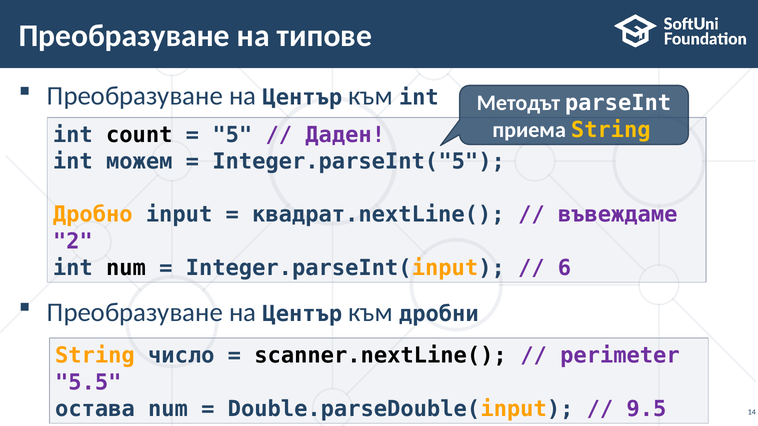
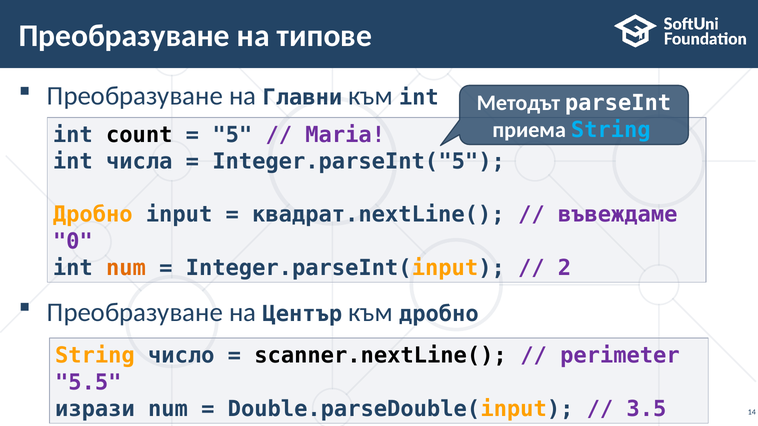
Център: Център -> Главни (302, 98)
String colour: yellow -> light blue (611, 130)
Даден: Даден -> Maria (345, 135)
можем: можем -> числа (139, 162)
2: 2 -> 0 (73, 241)
num colour: black -> orange (126, 268)
6: 6 -> 2 (565, 268)
към дробни: дробни -> дробно (439, 314)
остава: остава -> изрази (95, 409)
9.5: 9.5 -> 3.5 (646, 409)
